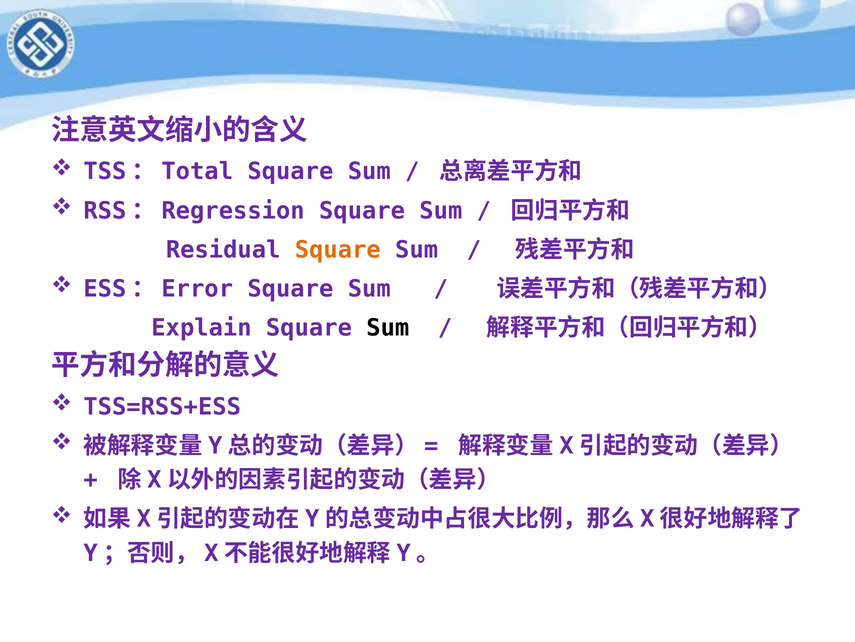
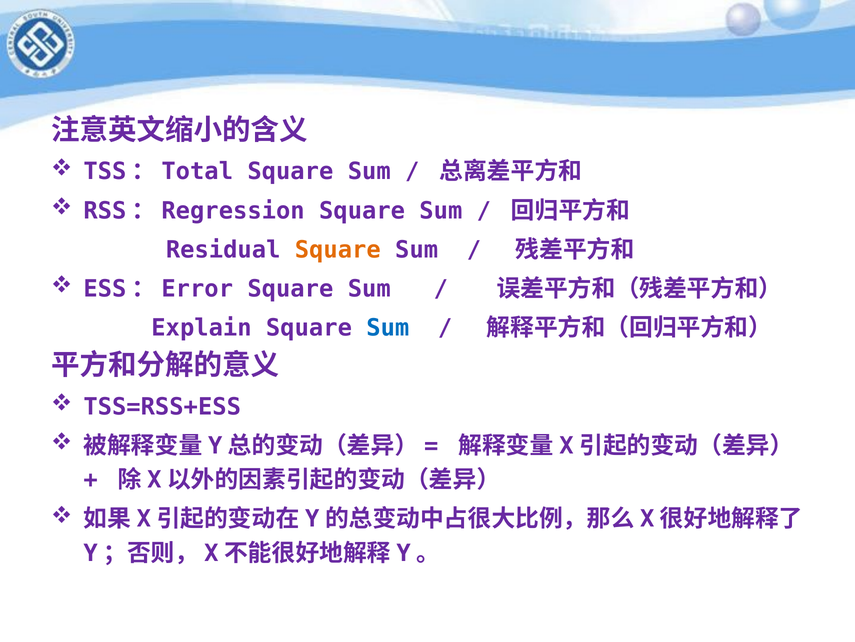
Sum colour: black -> blue (388, 327)
